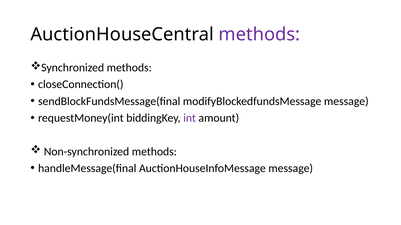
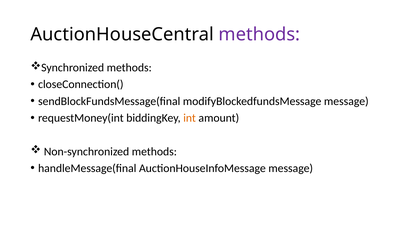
int colour: purple -> orange (190, 118)
